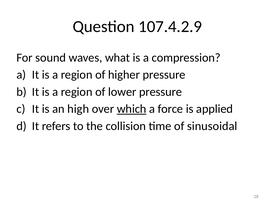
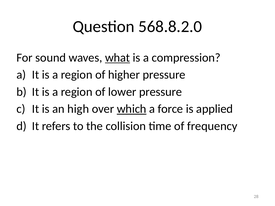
107.4.2.9: 107.4.2.9 -> 568.8.2.0 (170, 27)
what underline: none -> present (118, 58)
sinusoidal: sinusoidal -> frequency (212, 126)
